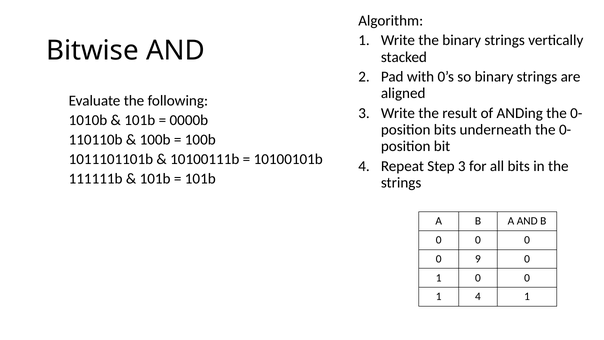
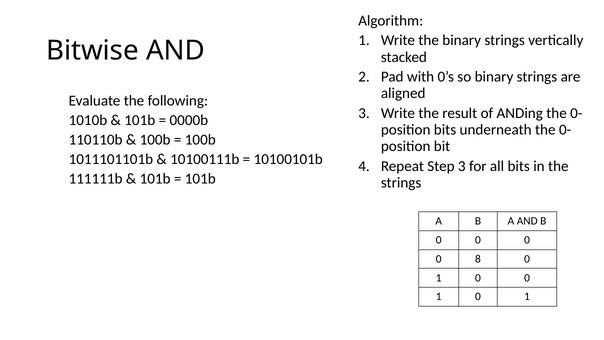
9: 9 -> 8 (478, 259)
4: 4 -> 0 (478, 296)
